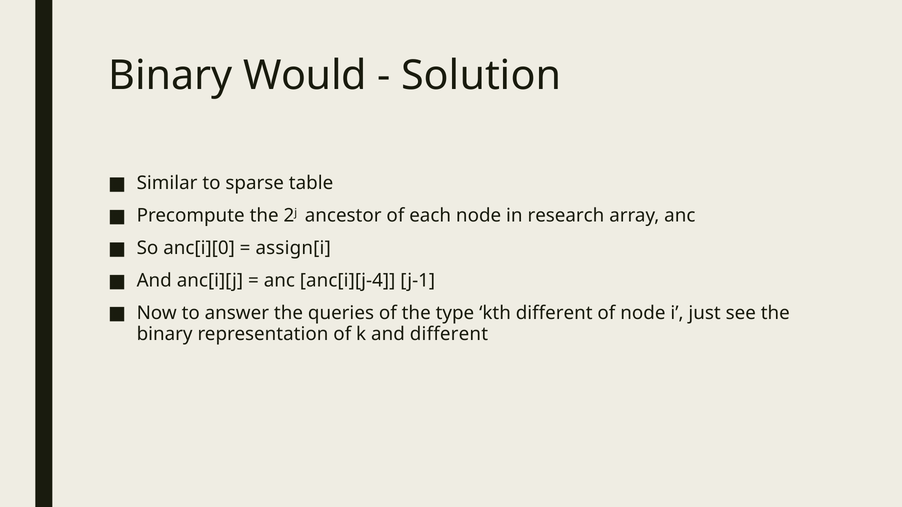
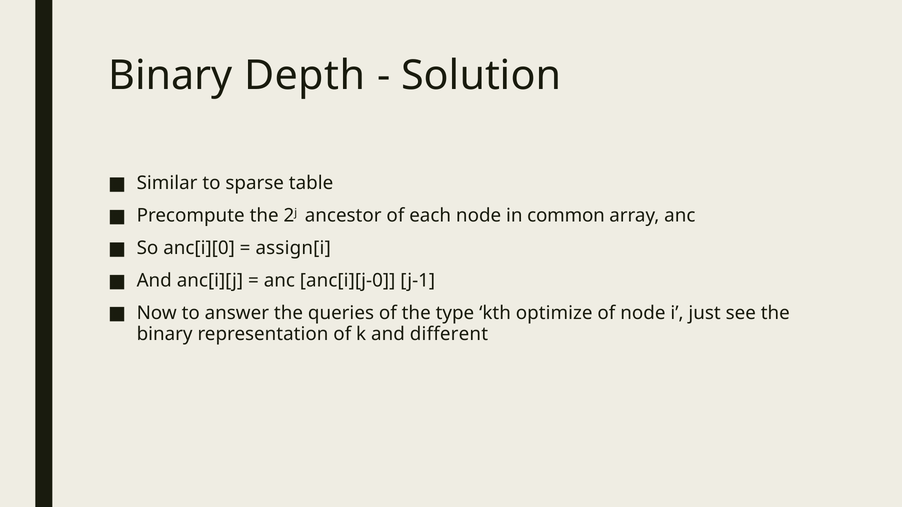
Would: Would -> Depth (305, 76)
research: research -> common (566, 216)
anc[i][j-4: anc[i][j-4 -> anc[i][j-0 (348, 281)
kth different: different -> optimize (554, 313)
